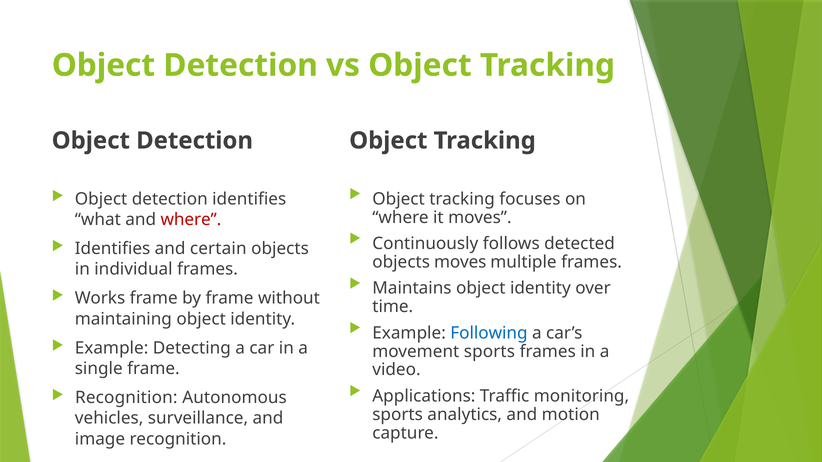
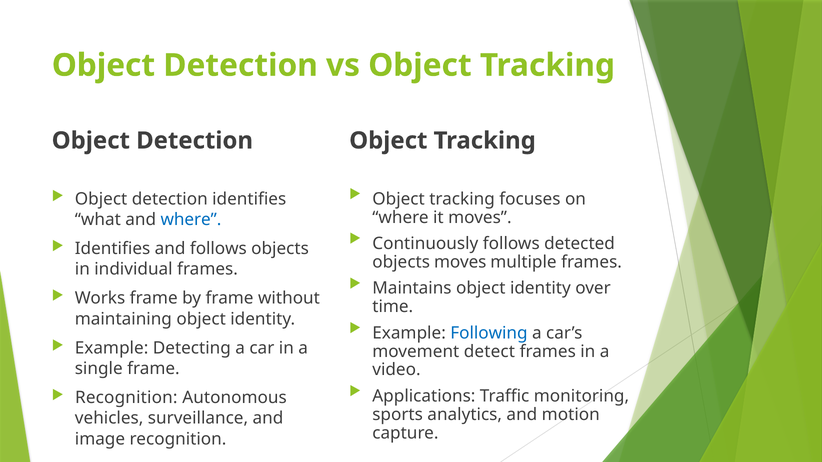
where colour: red -> blue (191, 220)
and certain: certain -> follows (218, 249)
movement sports: sports -> detect (489, 352)
